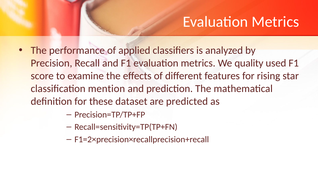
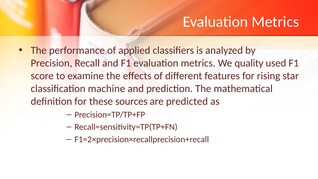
mention: mention -> machine (107, 88)
dataset: dataset -> sources (131, 101)
